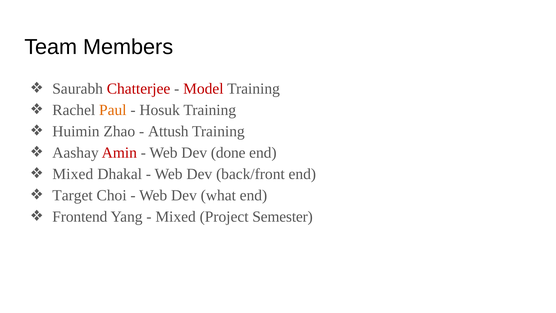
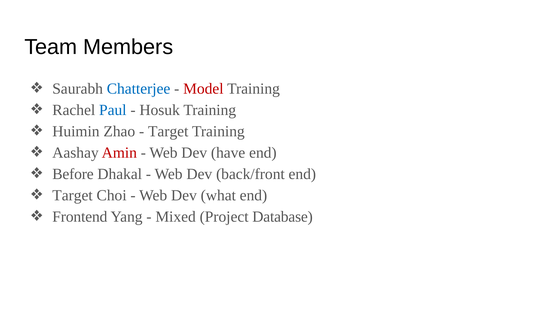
Chatterjee colour: red -> blue (139, 89)
Paul colour: orange -> blue (113, 110)
Attush: Attush -> Target (168, 131)
done: done -> have (228, 153)
Mixed: Mixed -> Before (73, 174)
Semester: Semester -> Database (283, 217)
